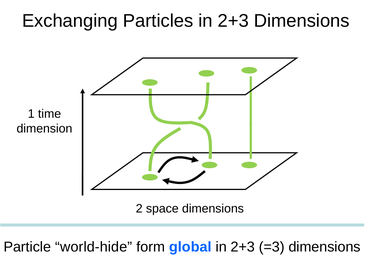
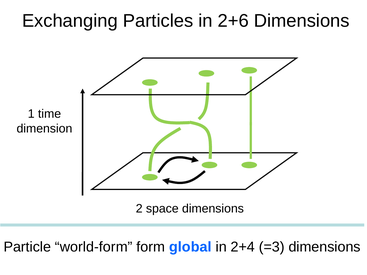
Particles in 2+3: 2+3 -> 2+6 (233, 21)
world-hide: world-hide -> world-form (94, 247)
2+3: 2+3 -> 2+4 (243, 247)
